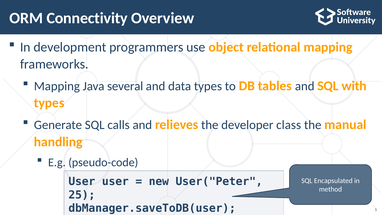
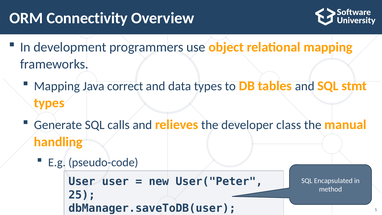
several: several -> correct (125, 86)
with: with -> stmt (354, 86)
